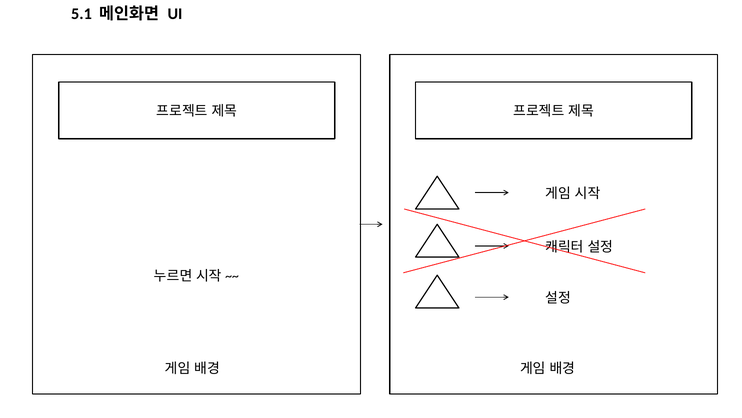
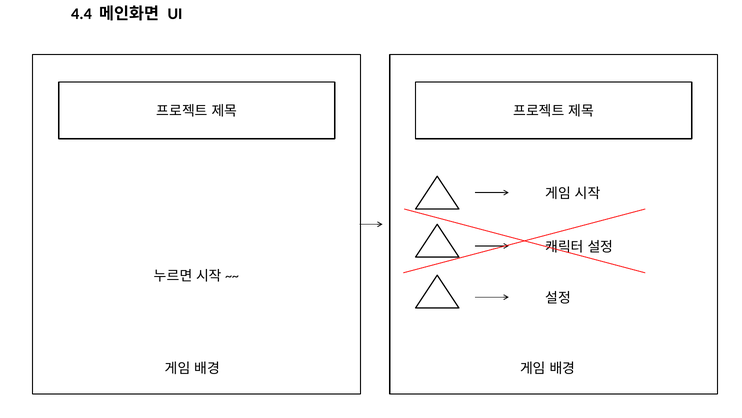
5.1: 5.1 -> 4.4 (81, 14)
